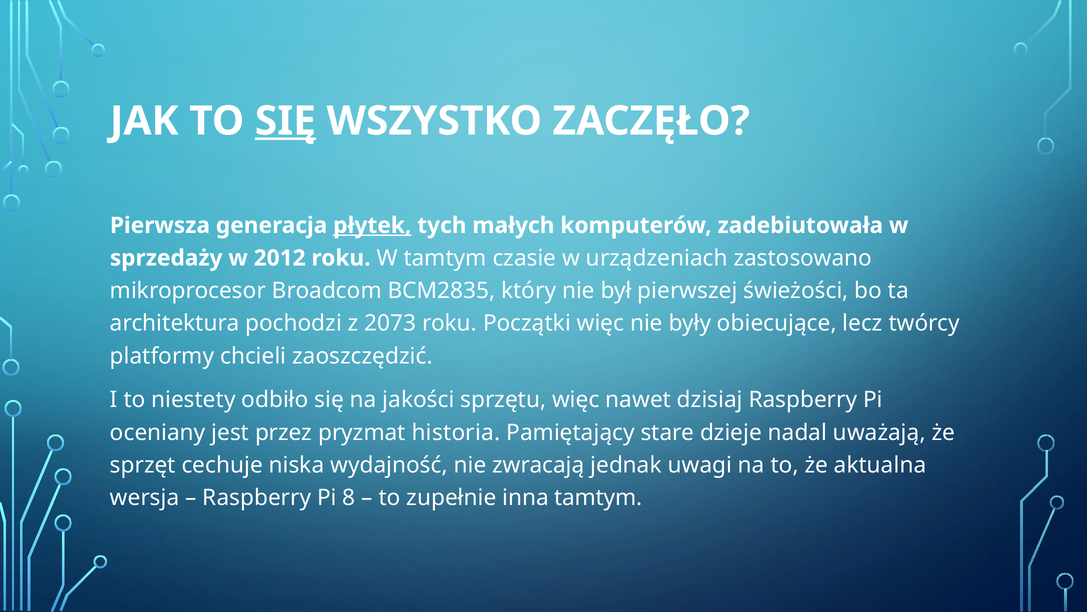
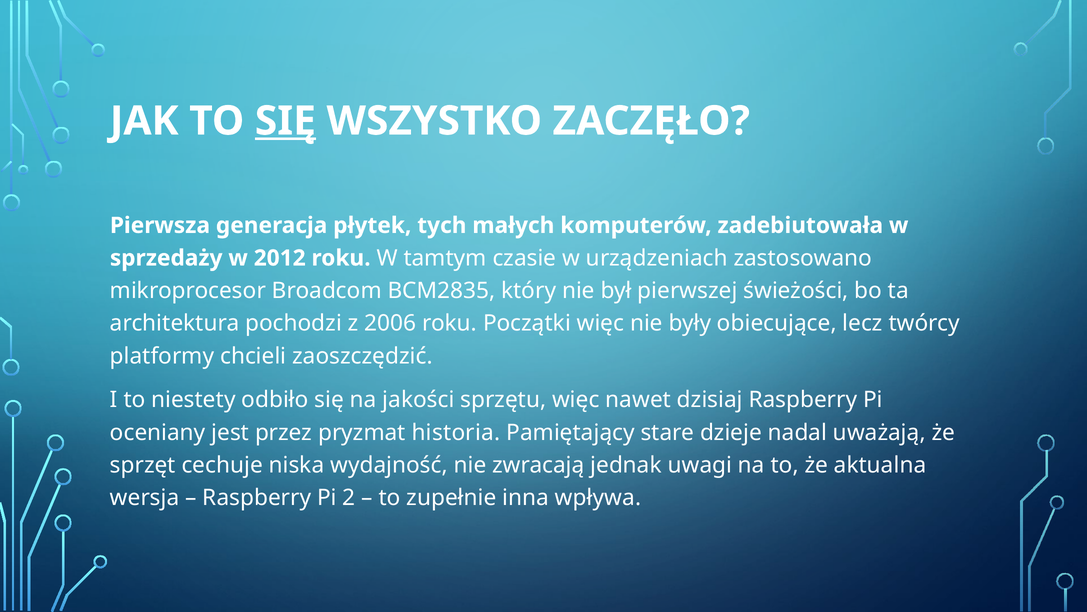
płytek underline: present -> none (372, 225)
2073: 2073 -> 2006 (390, 323)
8: 8 -> 2 (349, 497)
inna tamtym: tamtym -> wpływa (598, 497)
